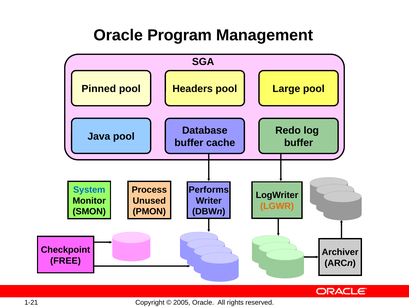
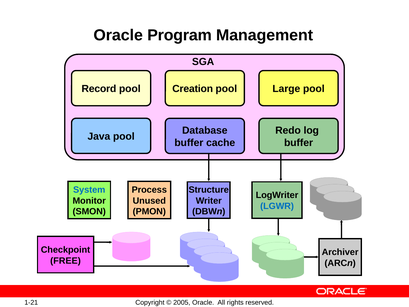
Pinned: Pinned -> Record (99, 89)
Headers: Headers -> Creation (193, 89)
Performs: Performs -> Structure (209, 190)
LGWR colour: orange -> blue (277, 206)
